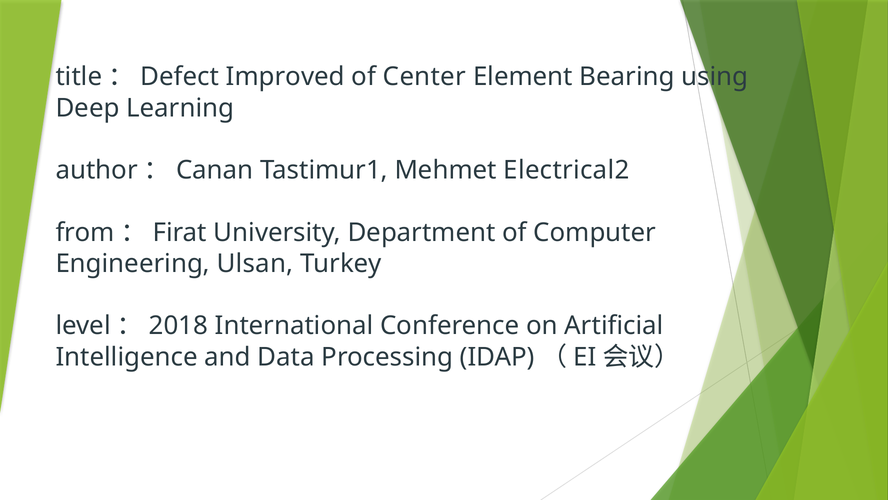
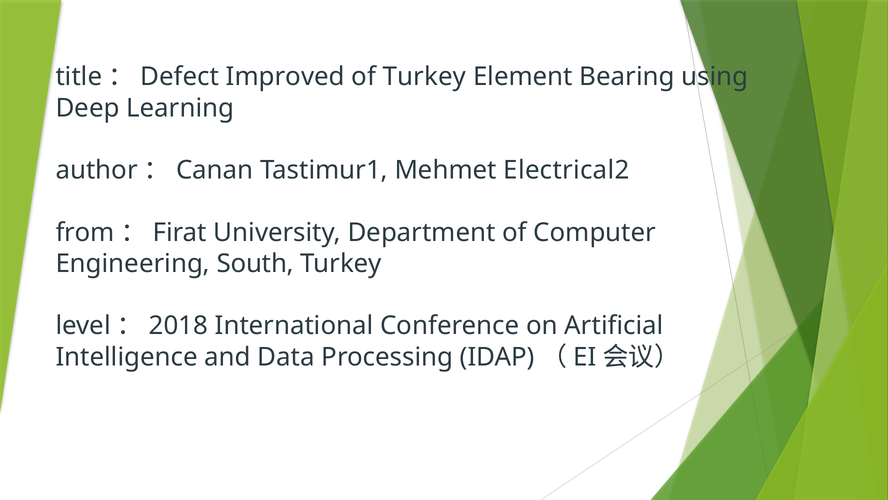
of Center: Center -> Turkey (424, 77)
Ulsan: Ulsan -> South (255, 263)
